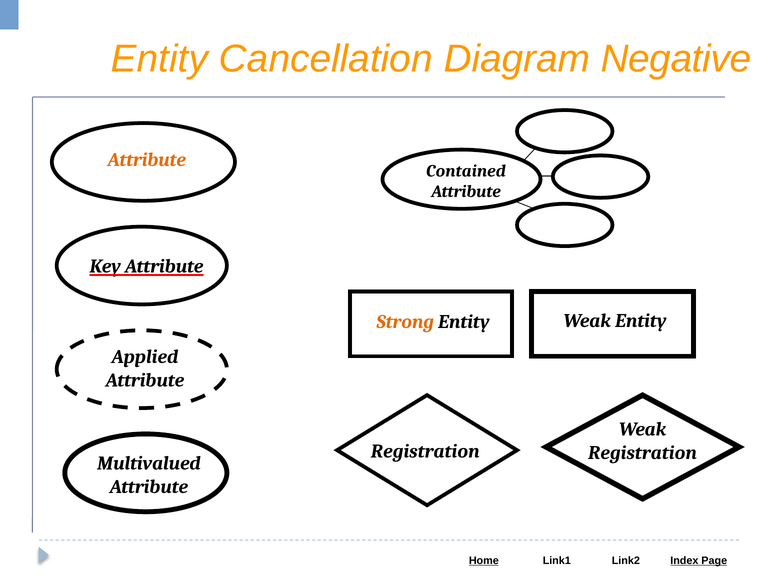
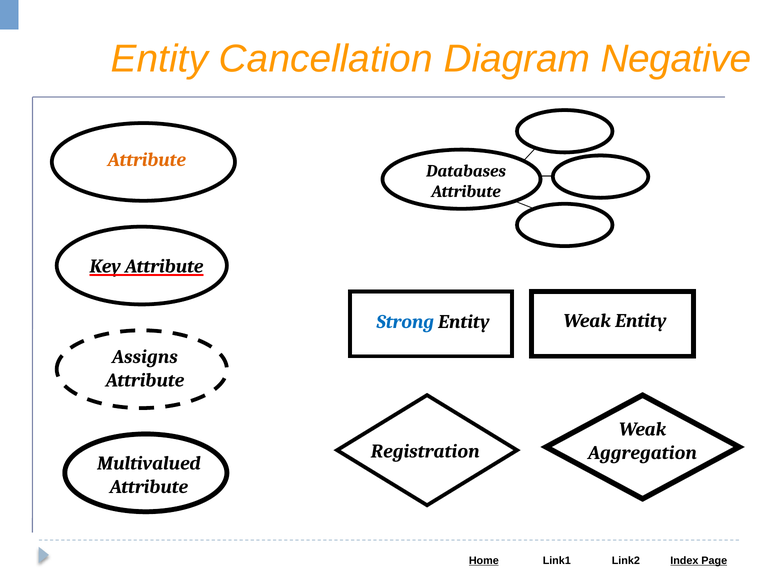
Contained: Contained -> Databases (466, 171)
Strong colour: orange -> blue (405, 322)
Applied: Applied -> Assigns (145, 357)
Registration: Registration -> Aggregation (642, 453)
